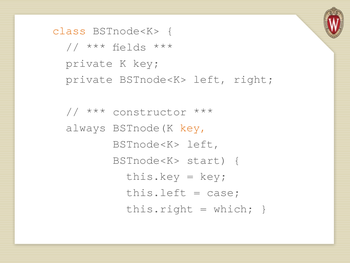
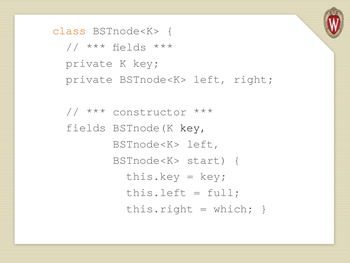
always: always -> fields (86, 128)
key colour: orange -> black (193, 128)
case: case -> full (224, 192)
